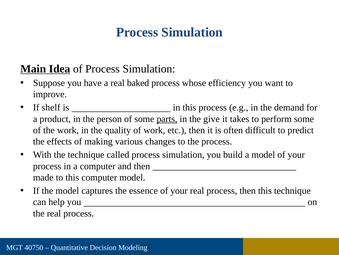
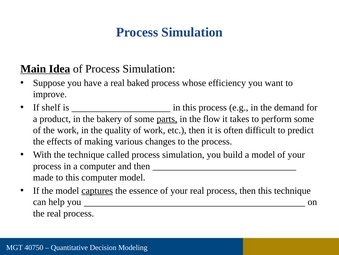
person: person -> bakery (109, 119)
give: give -> flow (212, 119)
captures underline: none -> present (97, 190)
